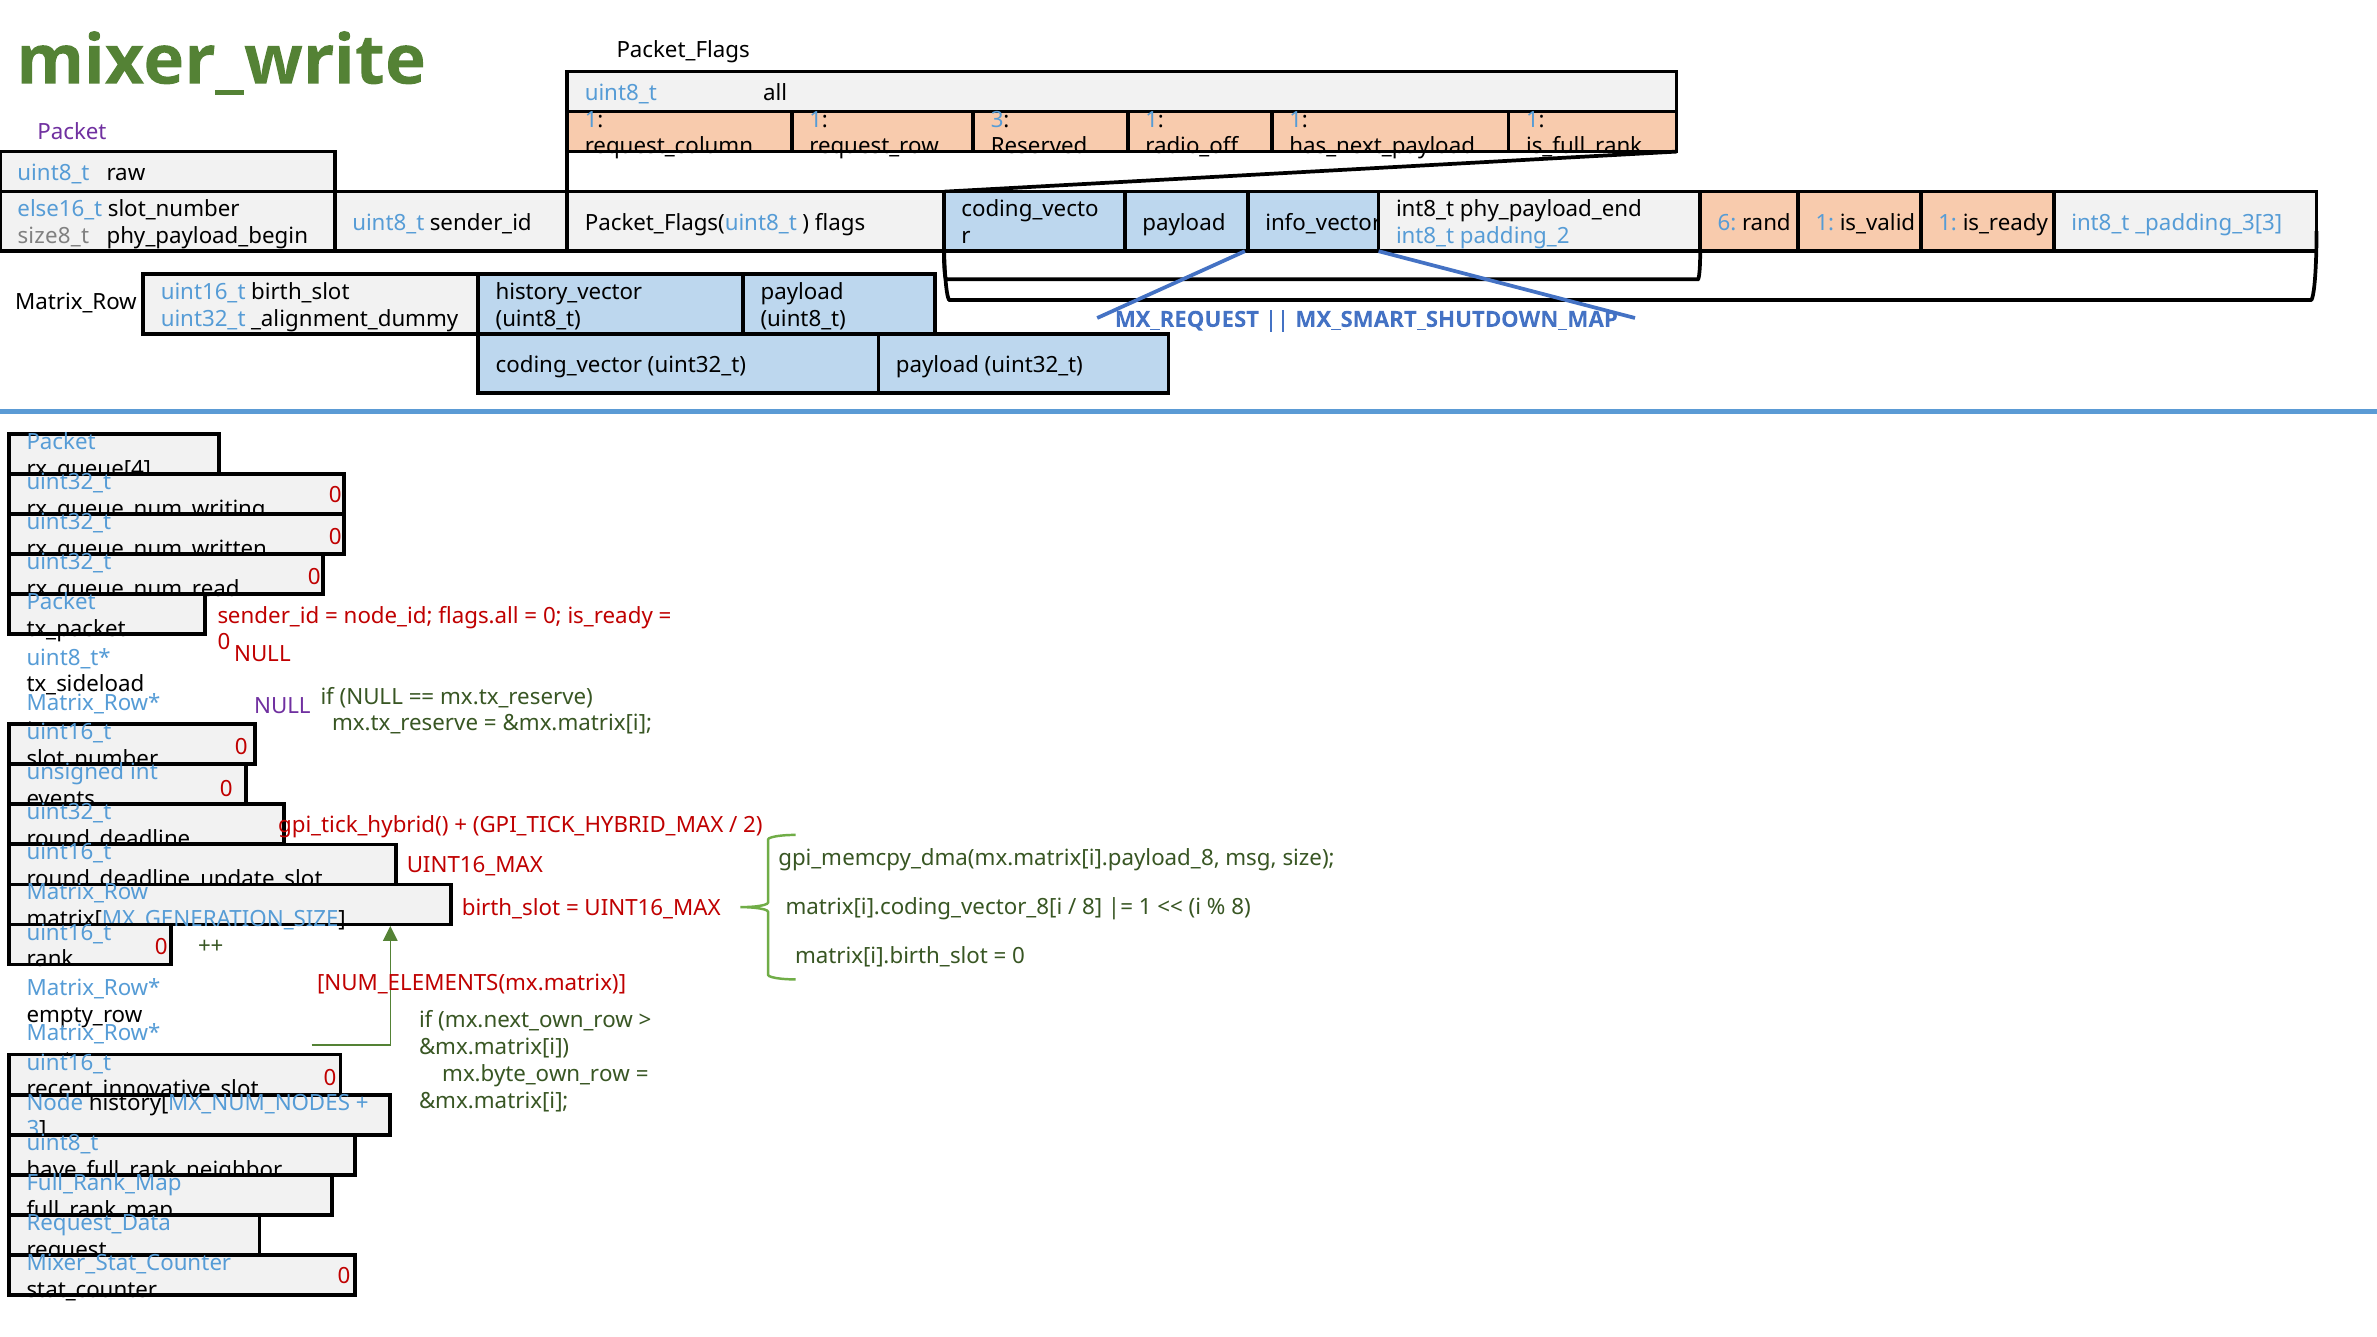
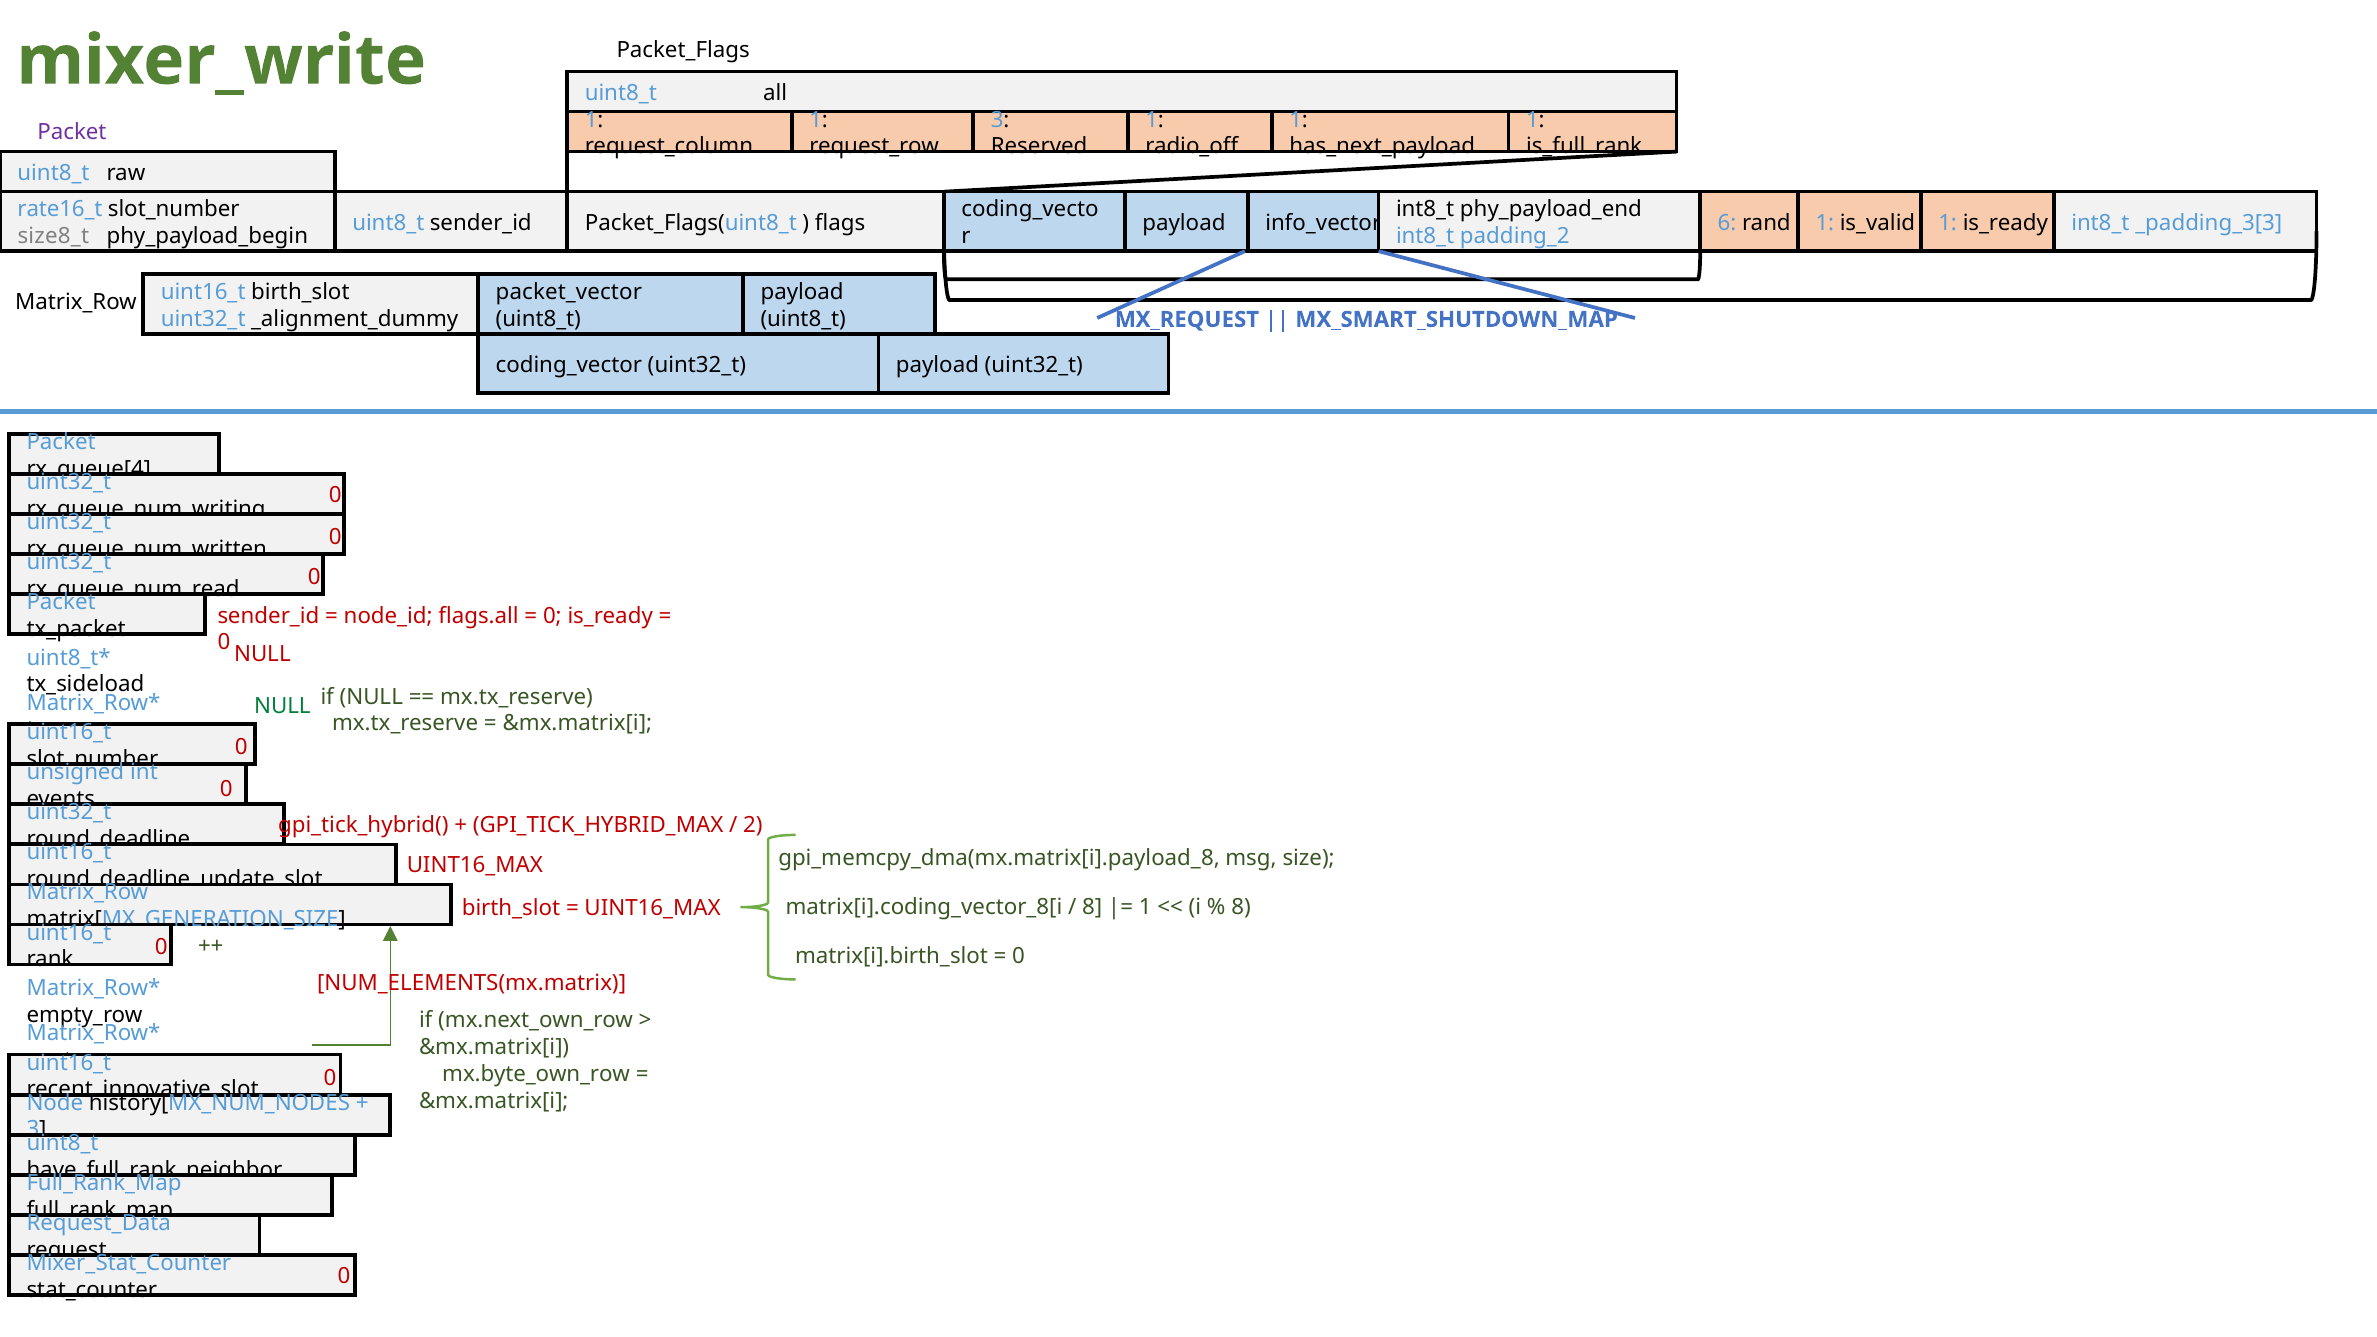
else16_t: else16_t -> rate16_t (60, 210)
history_vector: history_vector -> packet_vector (569, 292)
NULL colour: purple -> green (282, 706)
